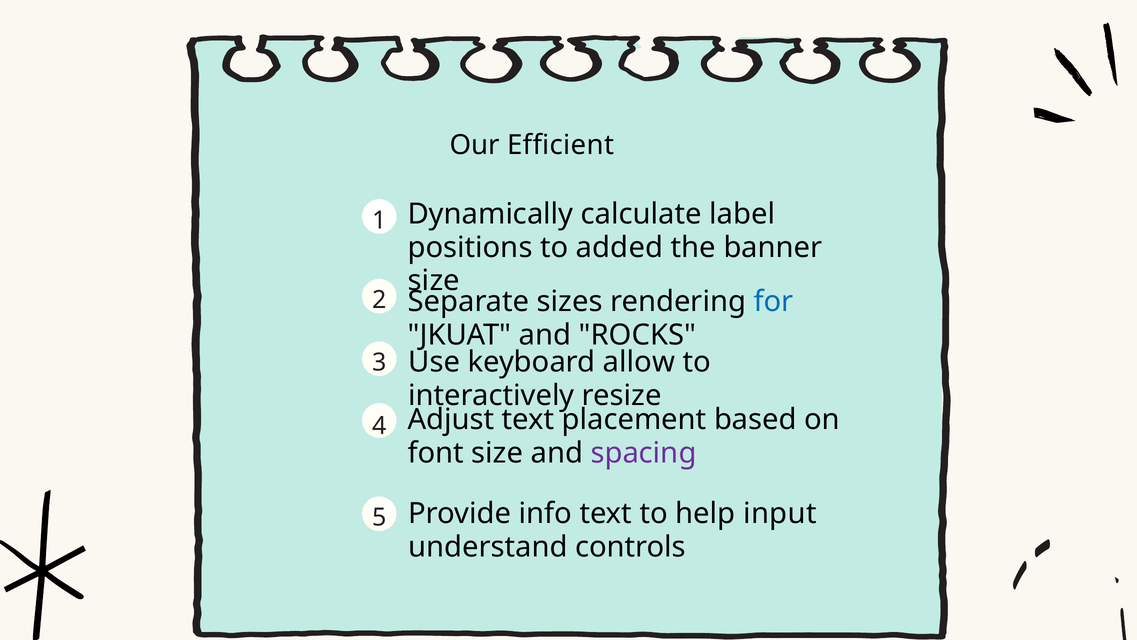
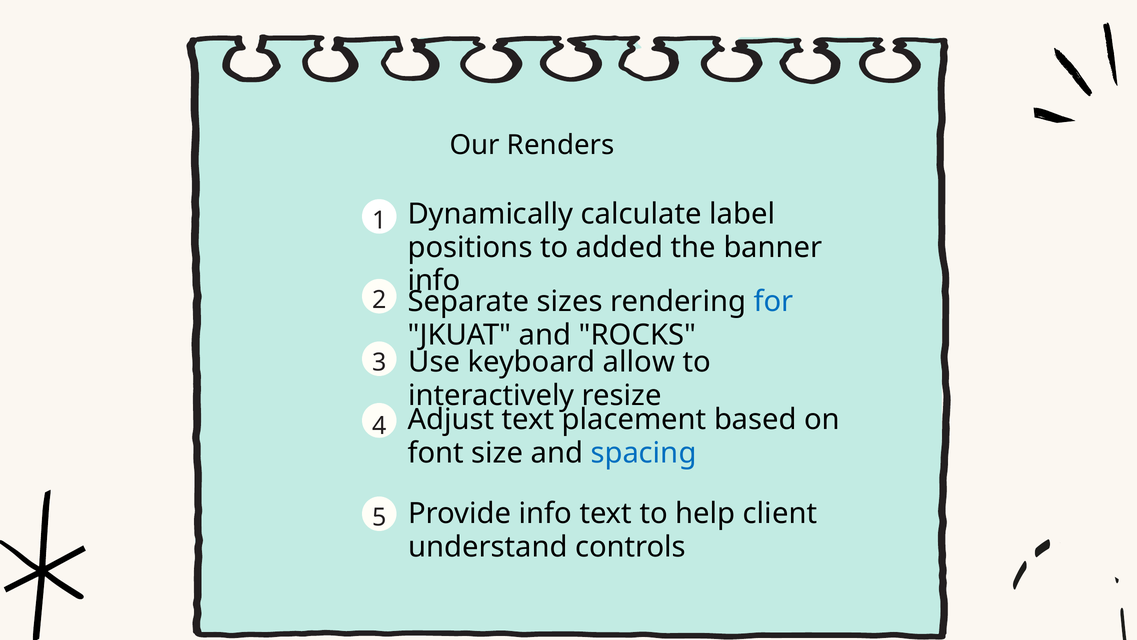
Efficient: Efficient -> Renders (561, 145)
size: size -> info (434, 281)
spacing colour: purple -> blue (644, 453)
input: input -> client (780, 513)
